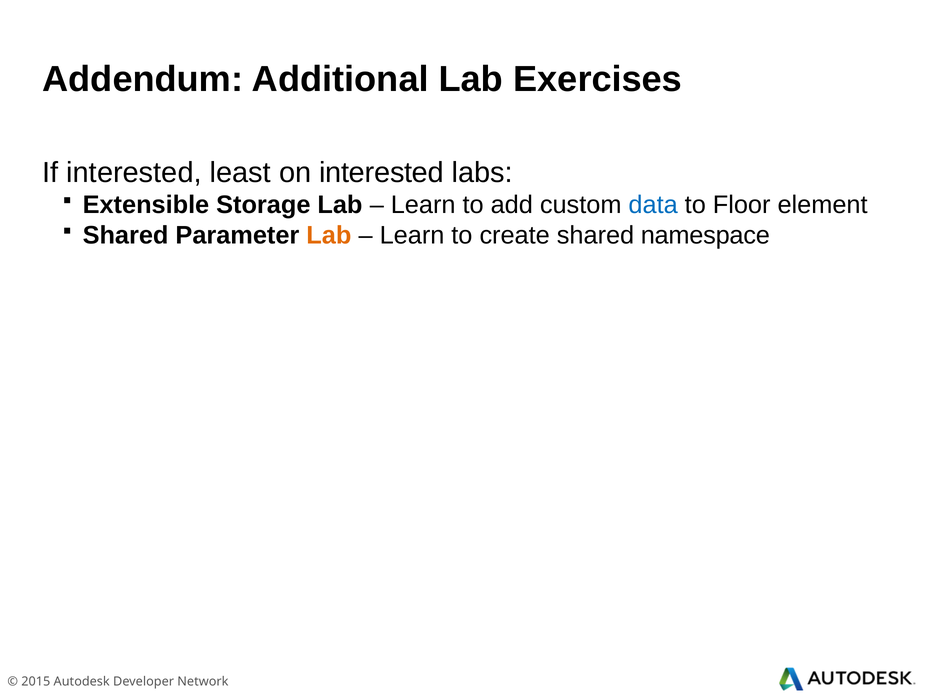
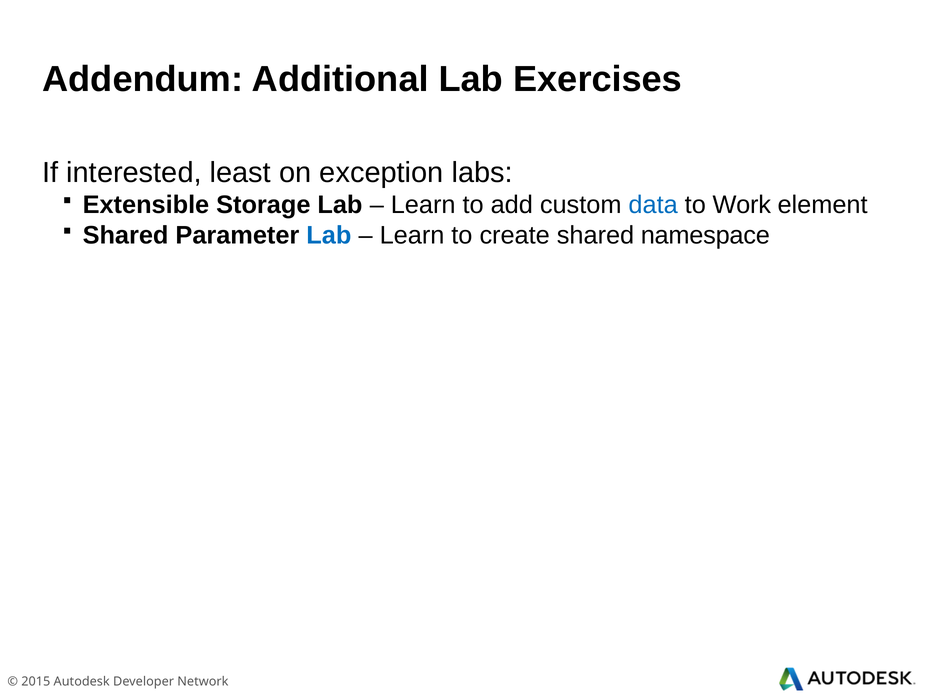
on interested: interested -> exception (381, 173)
Floor: Floor -> Work (742, 205)
Lab colour: orange -> blue (329, 235)
